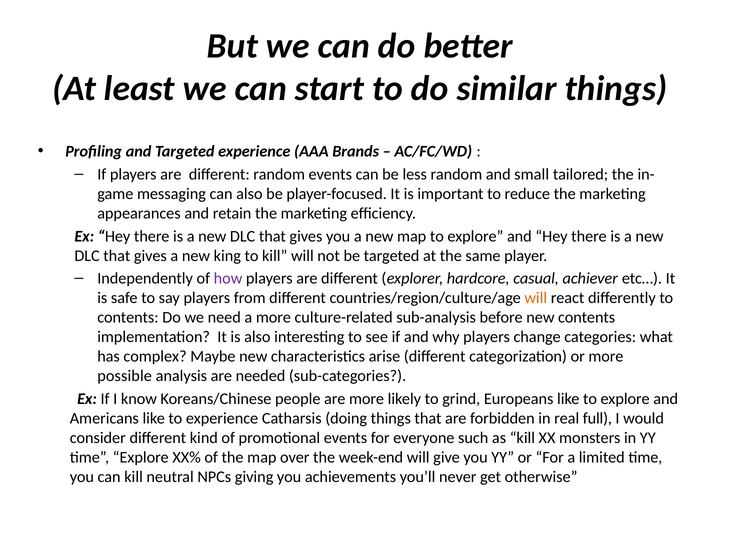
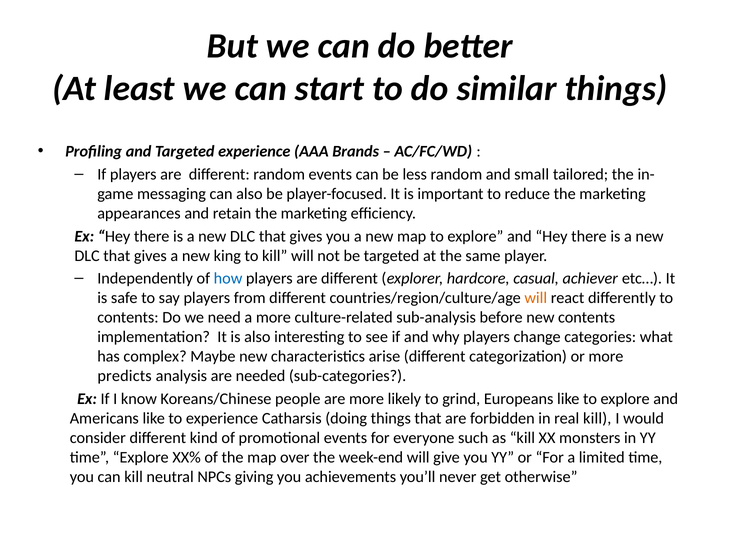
how colour: purple -> blue (228, 278)
possible: possible -> predicts (125, 376)
real full: full -> kill (597, 418)
